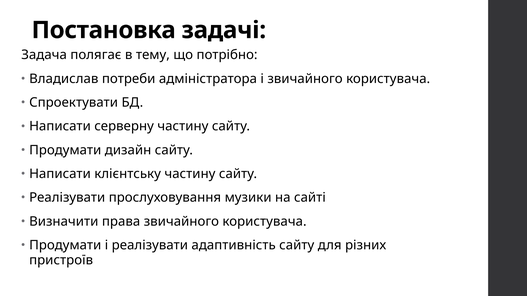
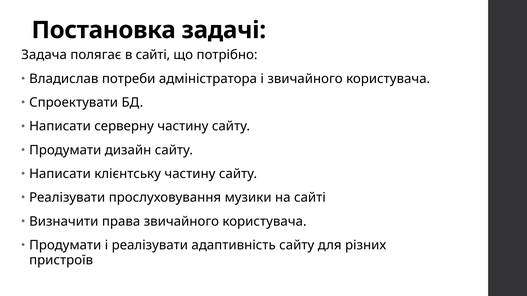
в тему: тему -> сайті (153, 55)
